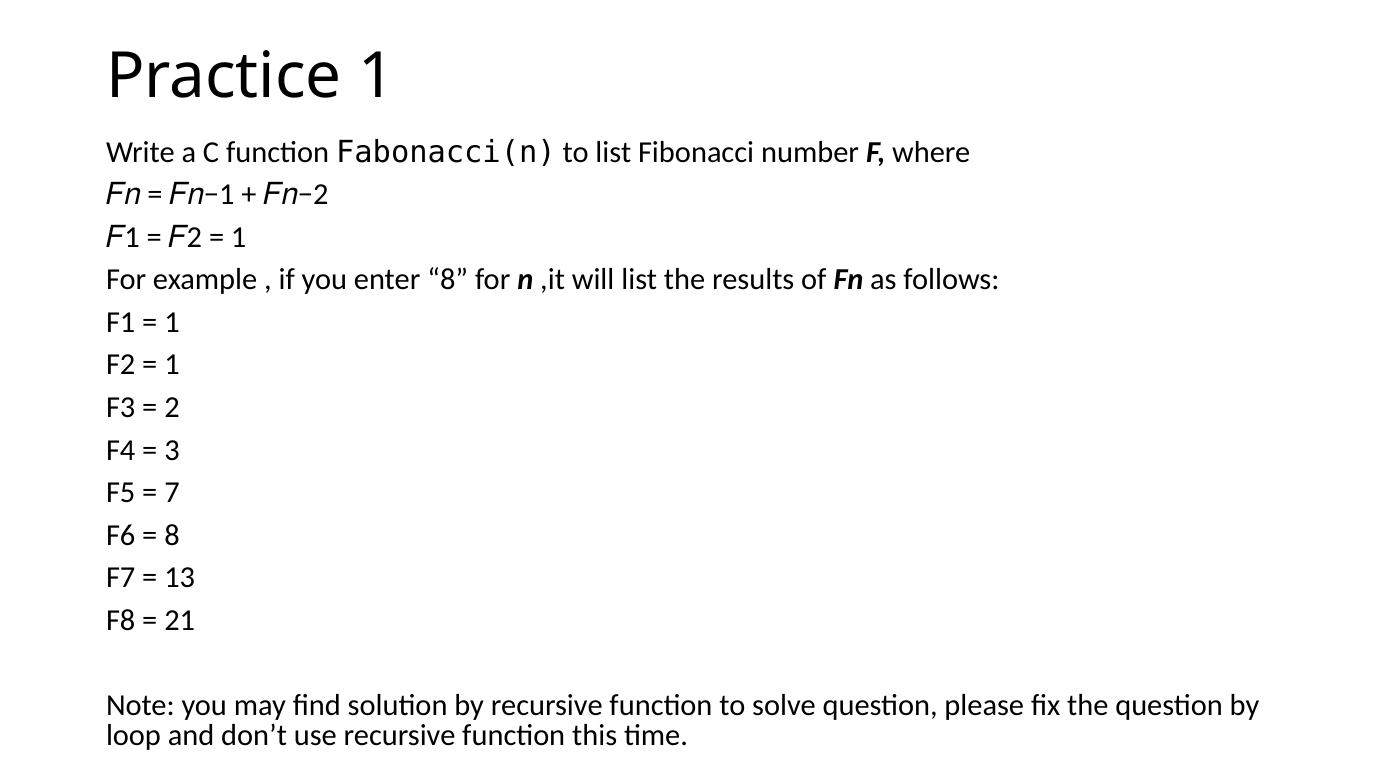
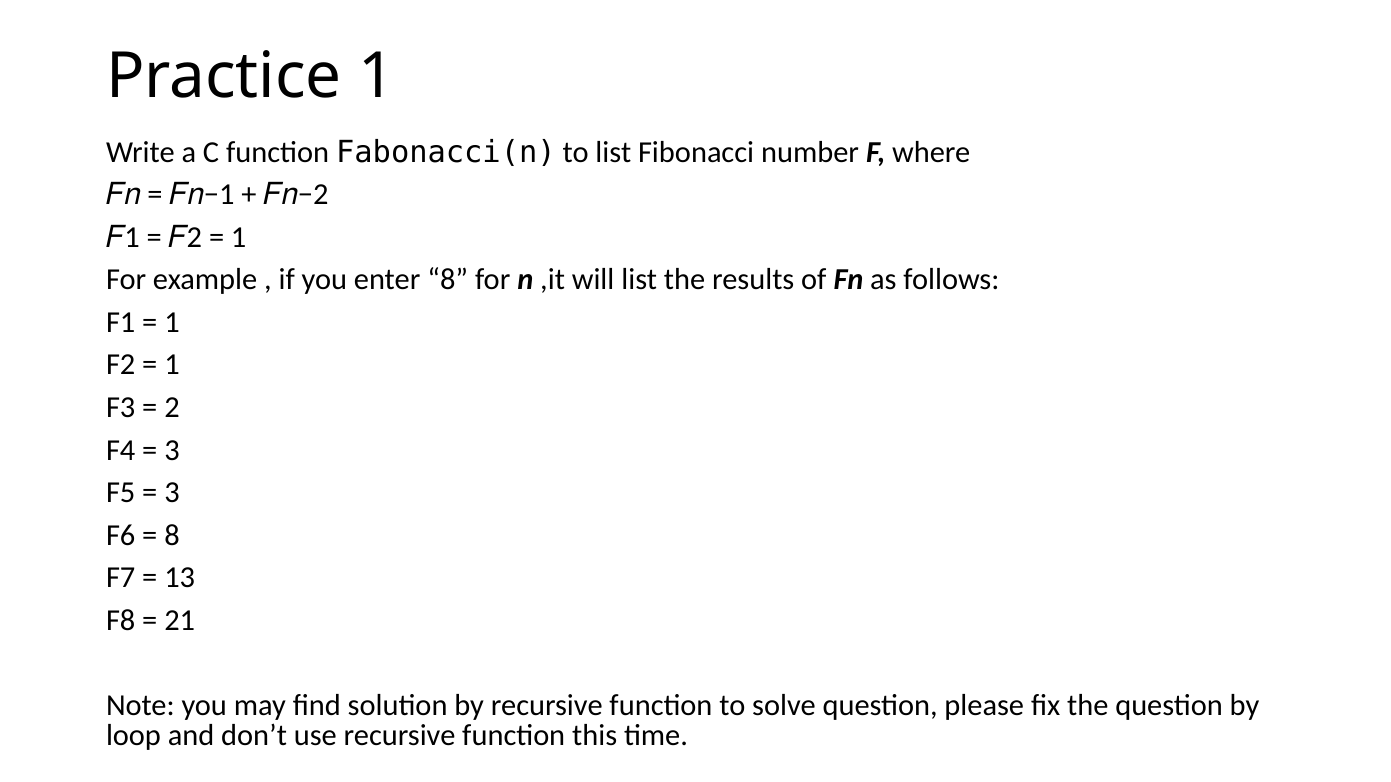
7: 7 -> 3 (172, 493)
